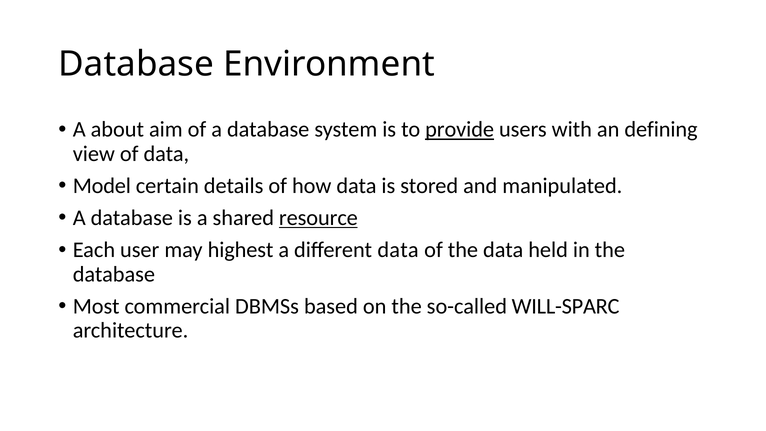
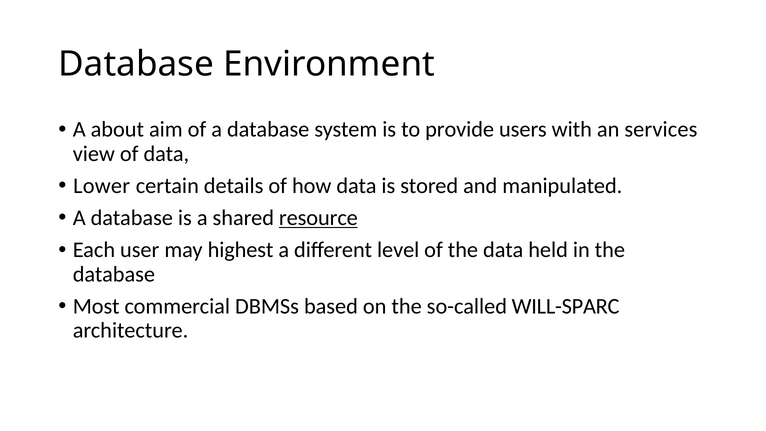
provide underline: present -> none (460, 130)
defining: defining -> services (661, 130)
Model: Model -> Lower (102, 186)
different data: data -> level (398, 250)
